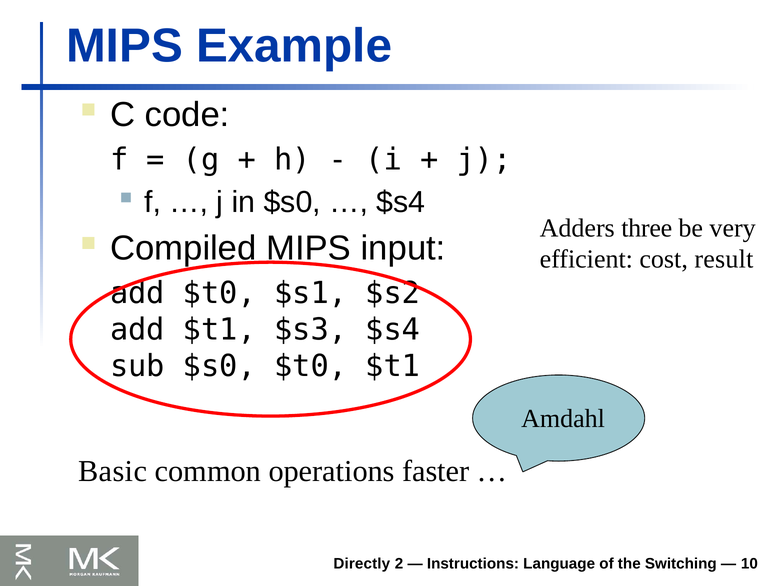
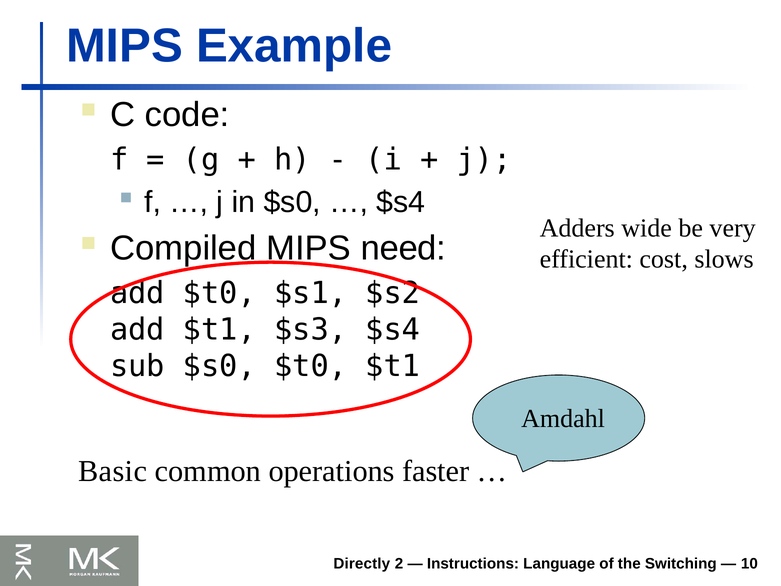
three: three -> wide (647, 228)
input: input -> need (403, 248)
result: result -> slows (724, 259)
